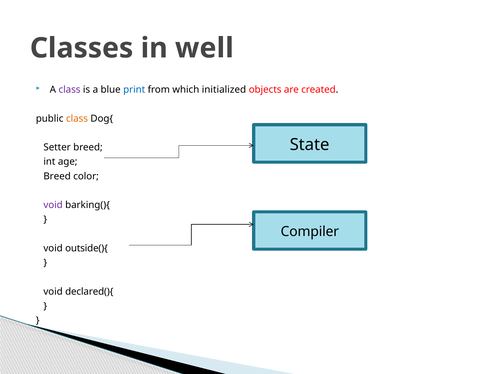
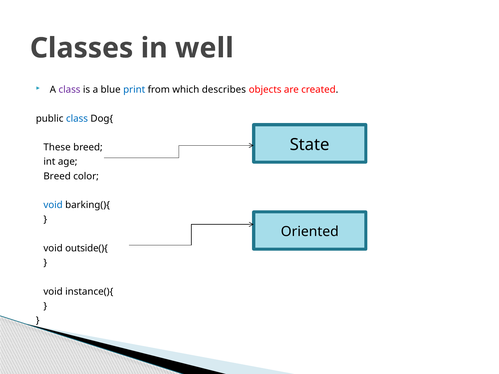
initialized: initialized -> describes (224, 90)
class colour: orange -> blue (77, 119)
Setter: Setter -> These (57, 147)
void colour: purple -> blue (53, 205)
Compiler: Compiler -> Oriented (310, 232)
declared(){: declared(){ -> instance(){ (89, 292)
